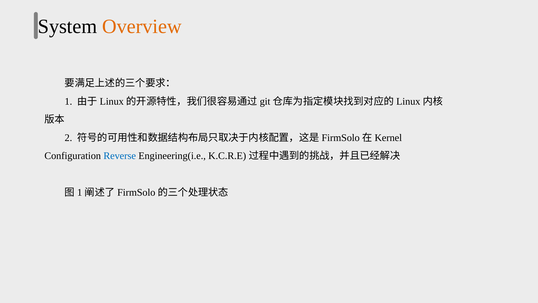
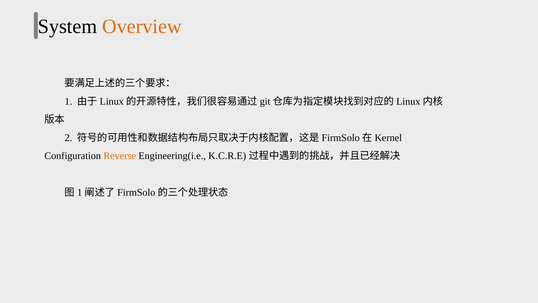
Reverse colour: blue -> orange (120, 156)
